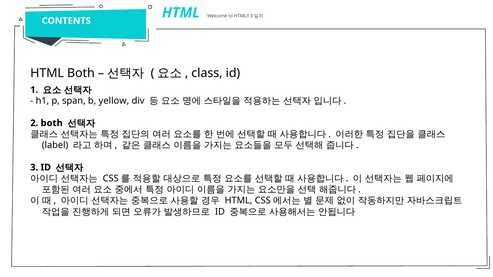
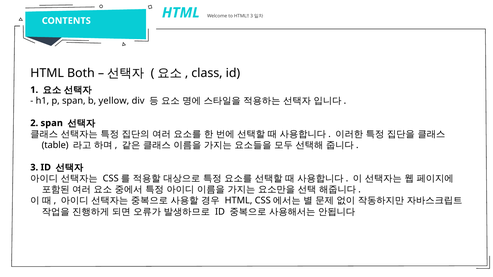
2 both: both -> span (52, 123)
label: label -> table (55, 145)
